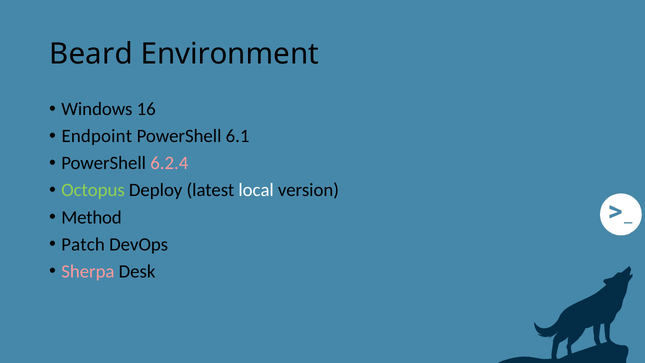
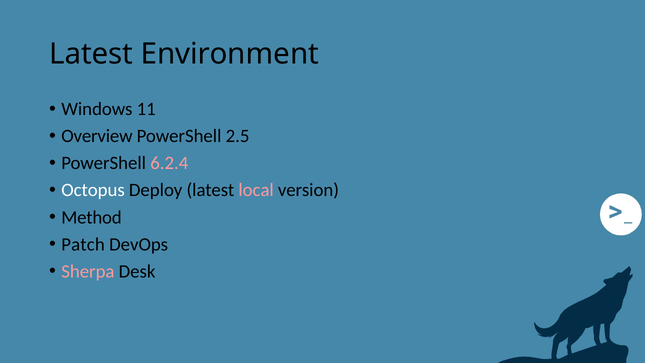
Beard: Beard -> Latest (91, 54)
16: 16 -> 11 (146, 109)
Endpoint: Endpoint -> Overview (97, 136)
6.1: 6.1 -> 2.5 (238, 136)
Octopus colour: light green -> white (93, 190)
local colour: white -> pink (256, 190)
